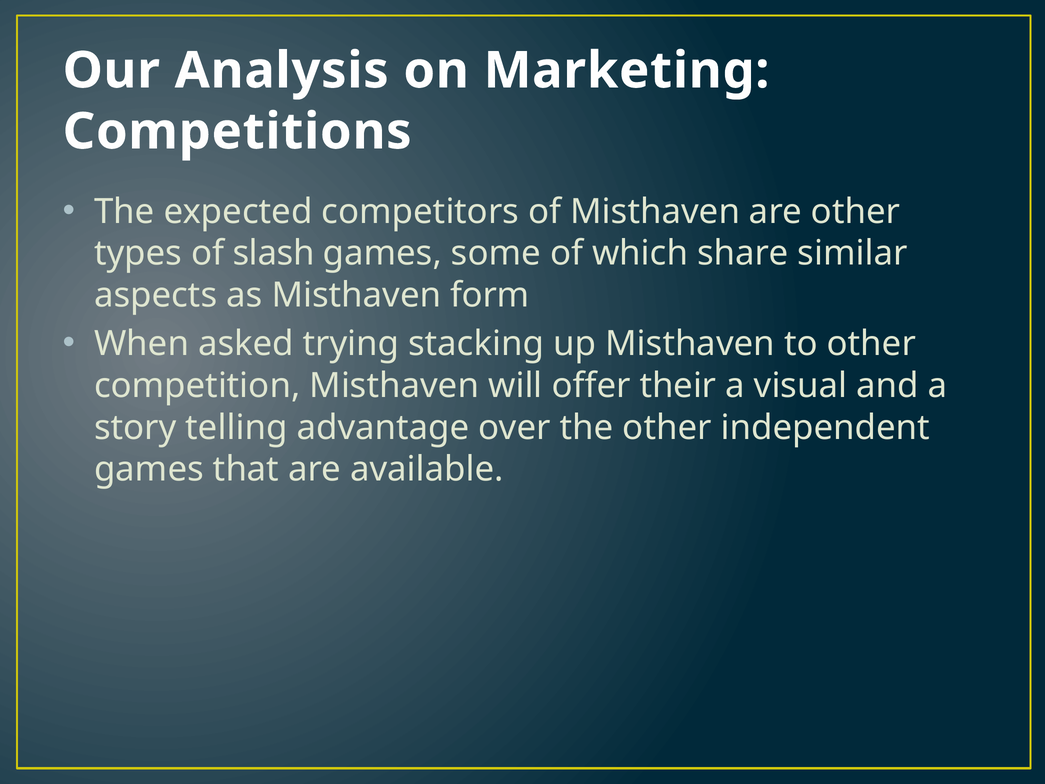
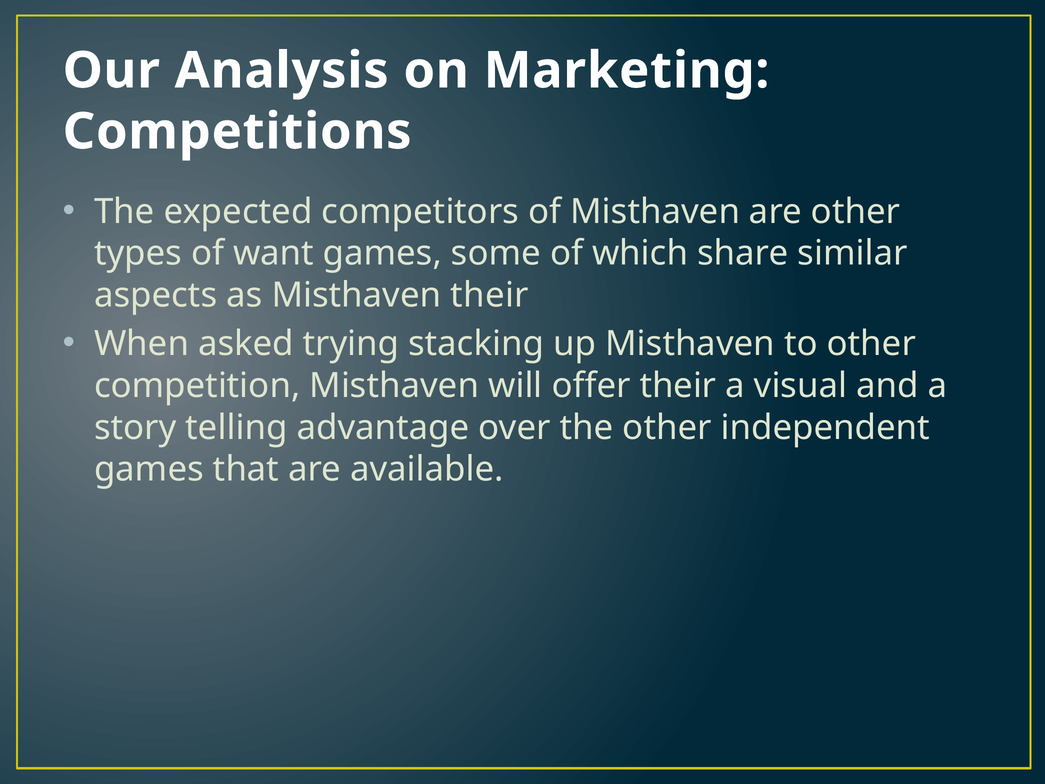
slash: slash -> want (274, 253)
Misthaven form: form -> their (490, 295)
